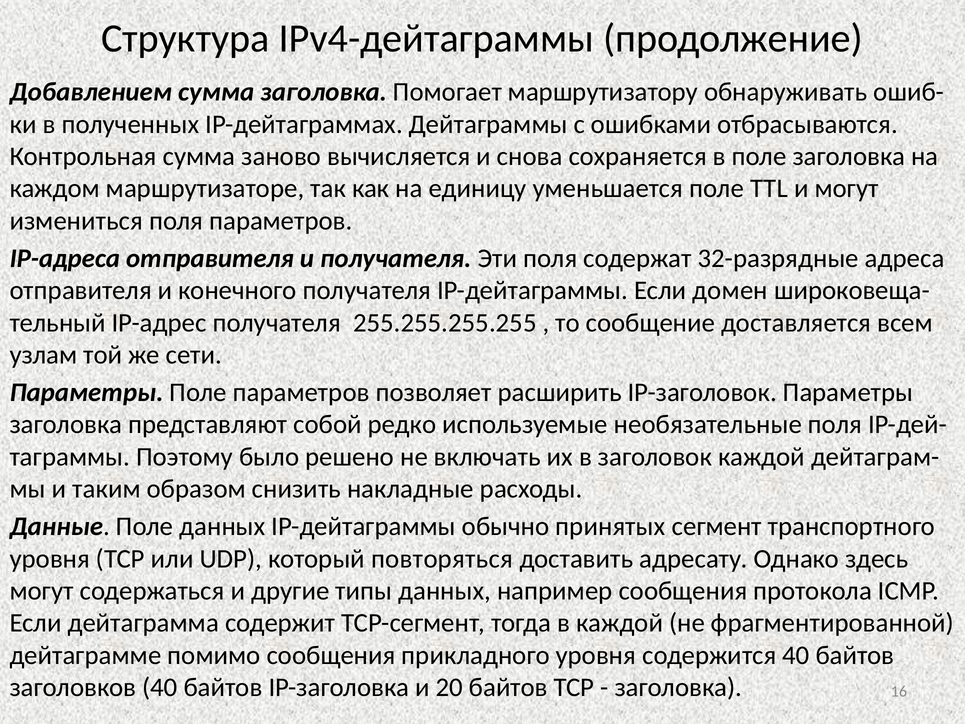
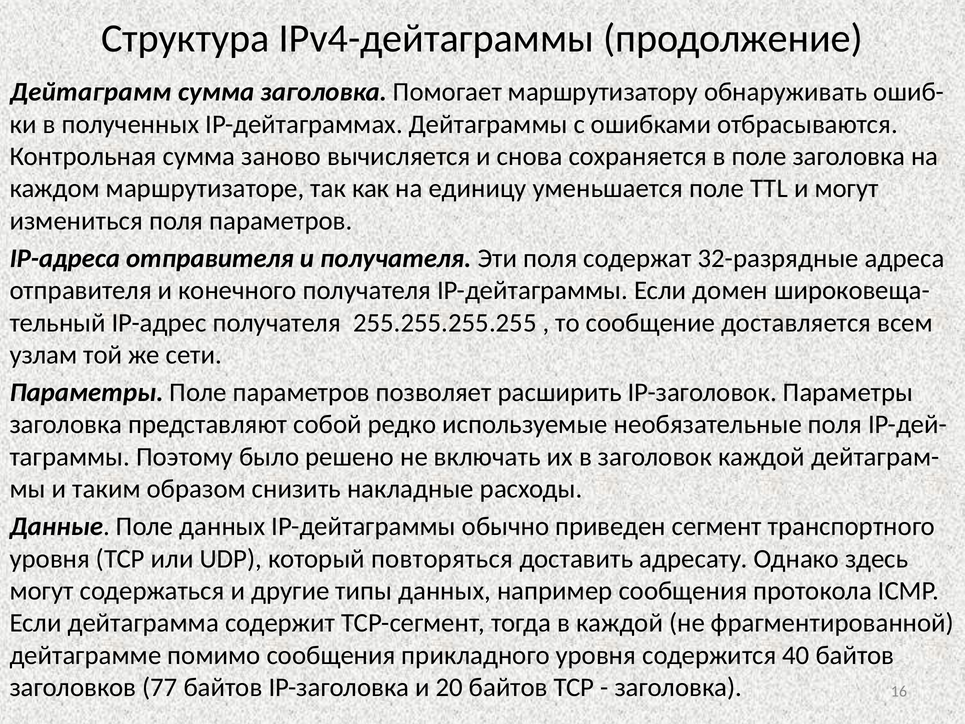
Добавлением: Добавлением -> Дейтаграмм (91, 92)
принятых: принятых -> приведен (611, 526)
заголовков 40: 40 -> 77 (160, 687)
